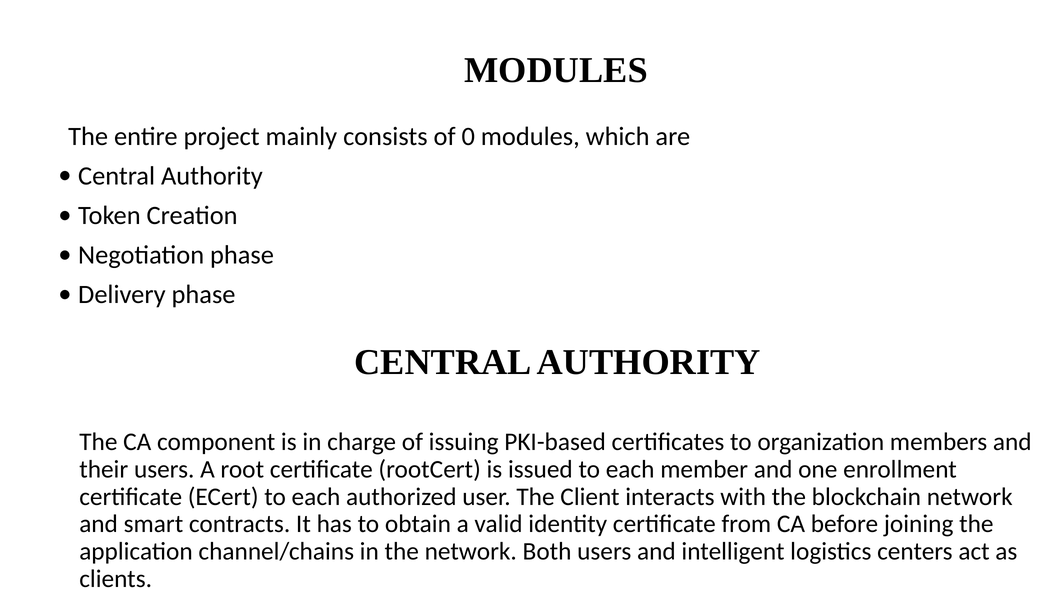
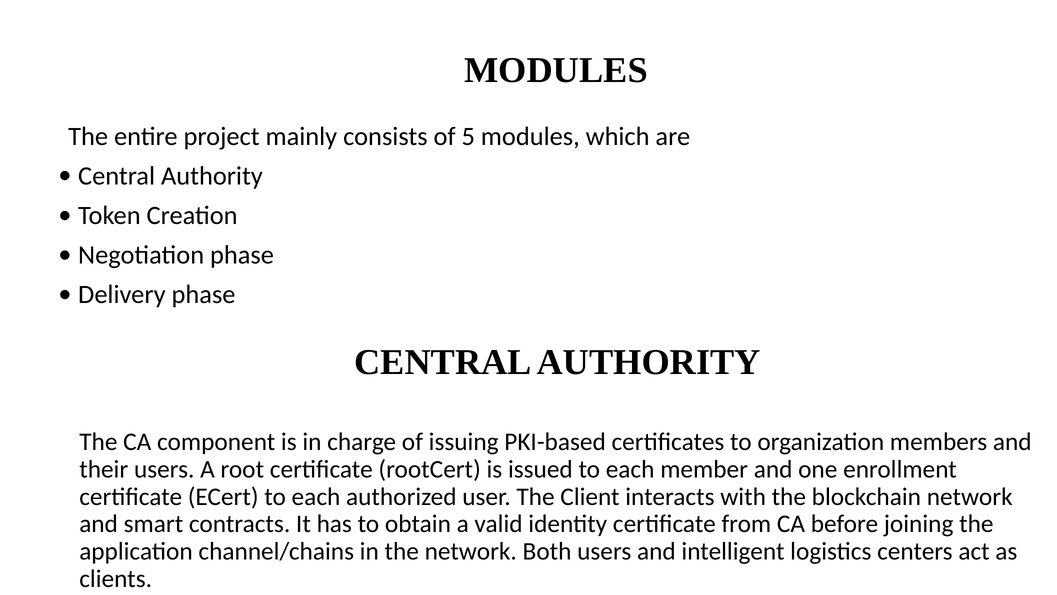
0: 0 -> 5 (468, 136)
